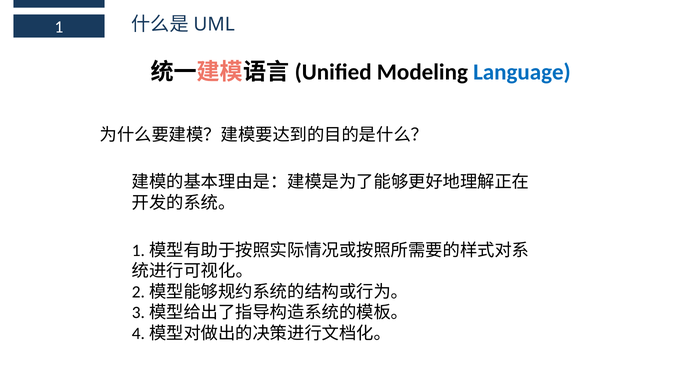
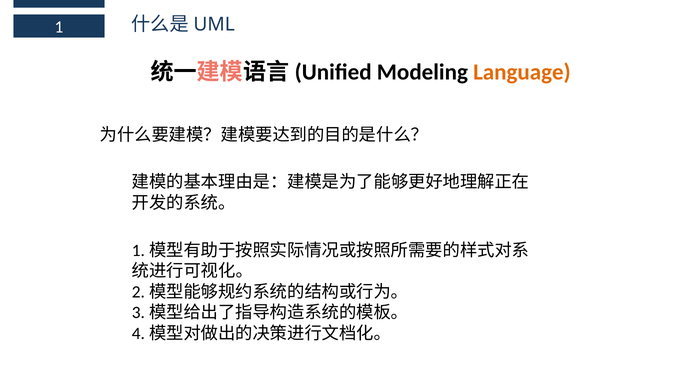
Language colour: blue -> orange (522, 72)
